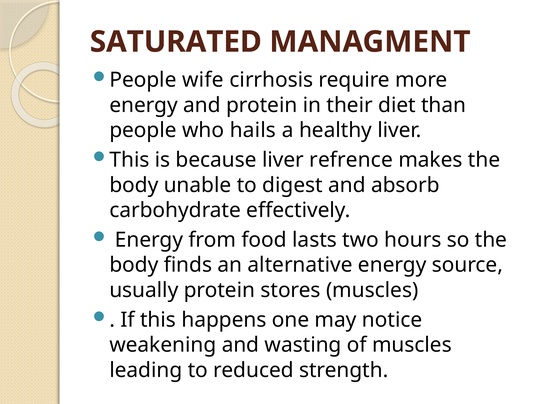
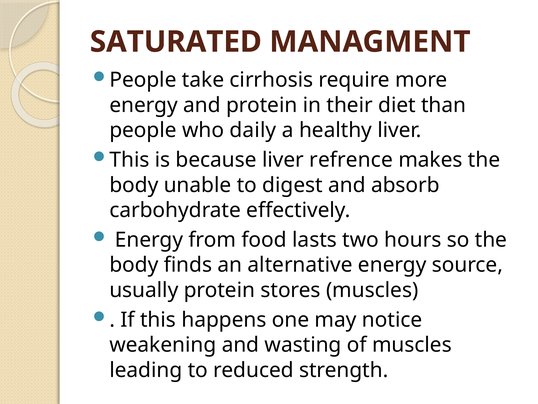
wife: wife -> take (203, 80)
hails: hails -> daily (253, 130)
